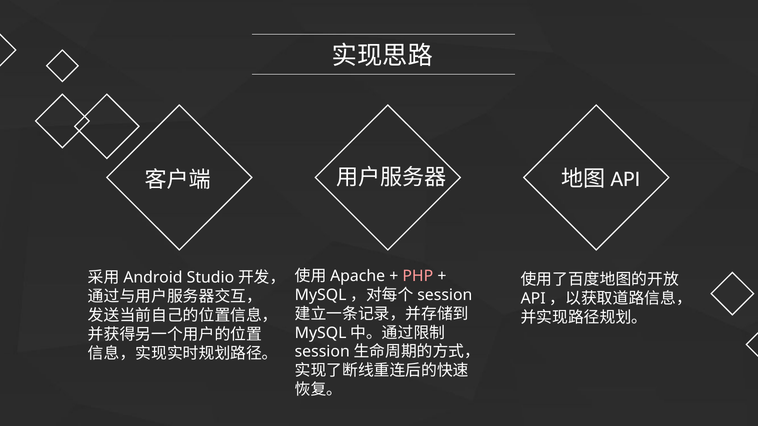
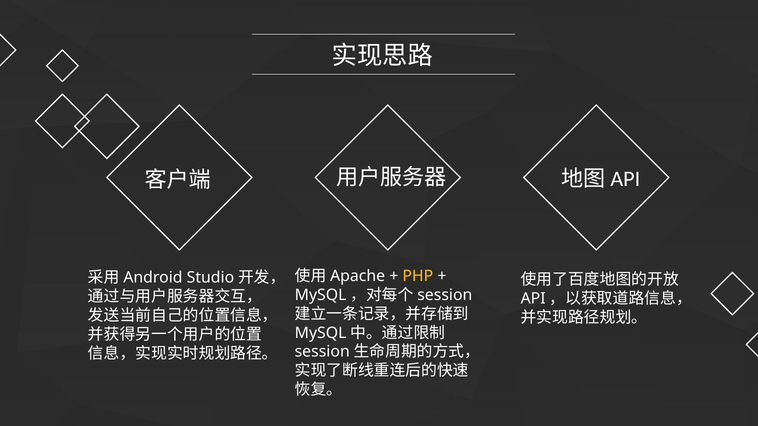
PHP colour: pink -> yellow (418, 276)
